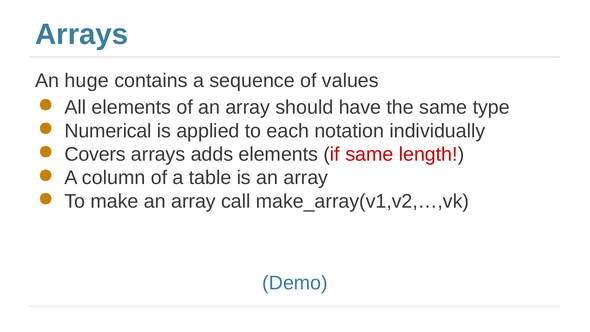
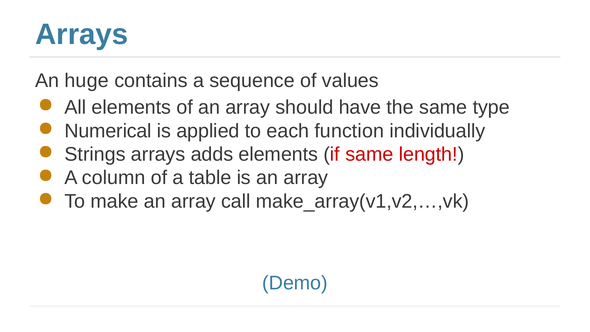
notation: notation -> function (349, 131)
Covers: Covers -> Strings (95, 154)
